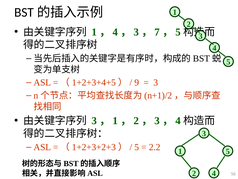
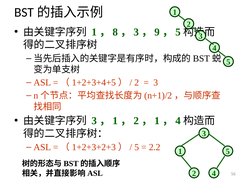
4: 4 -> 8 (115, 32)
7: 7 -> 9 (157, 32)
9: 9 -> 2 (137, 82)
3: 3 -> 1 (157, 120)
